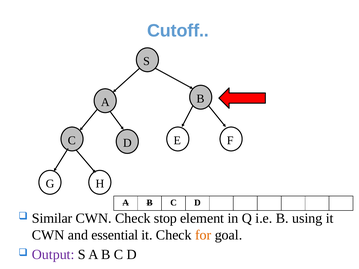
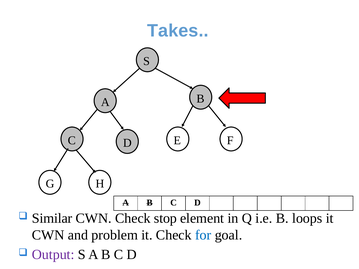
Cutoff: Cutoff -> Takes (178, 31)
using: using -> loops (307, 218)
essential: essential -> problem (115, 235)
for colour: orange -> blue (203, 235)
